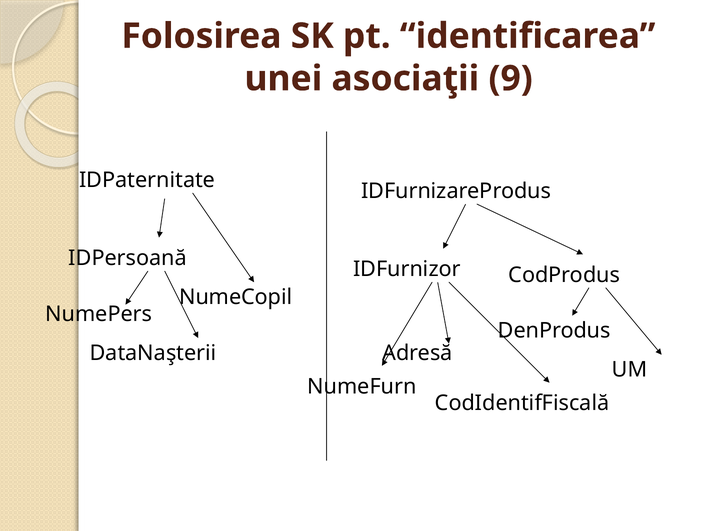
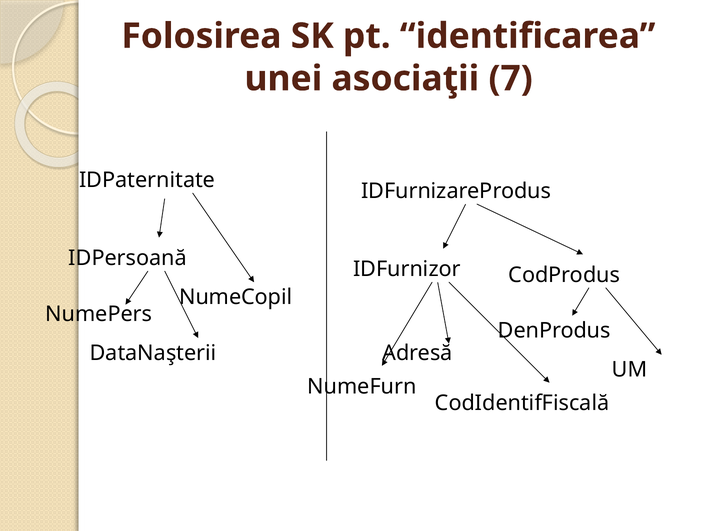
9: 9 -> 7 (511, 79)
